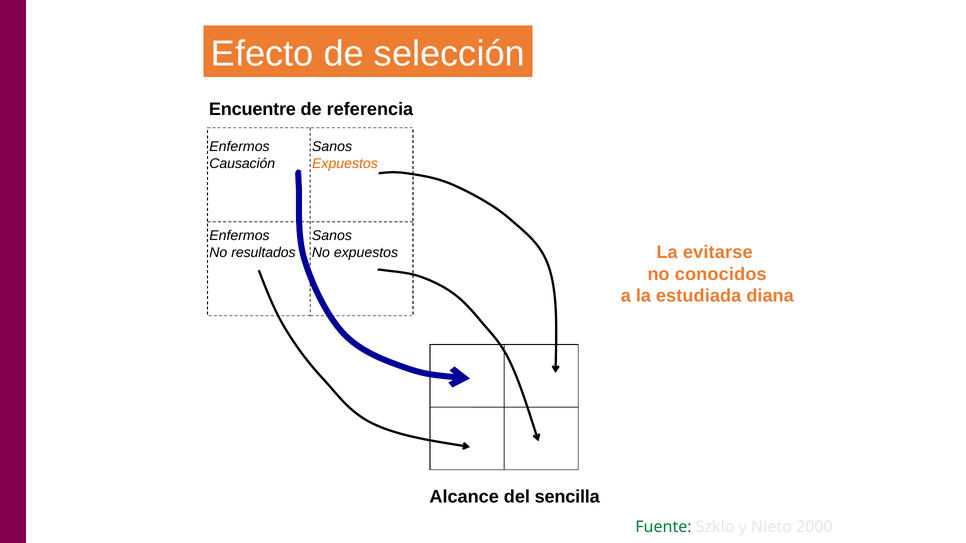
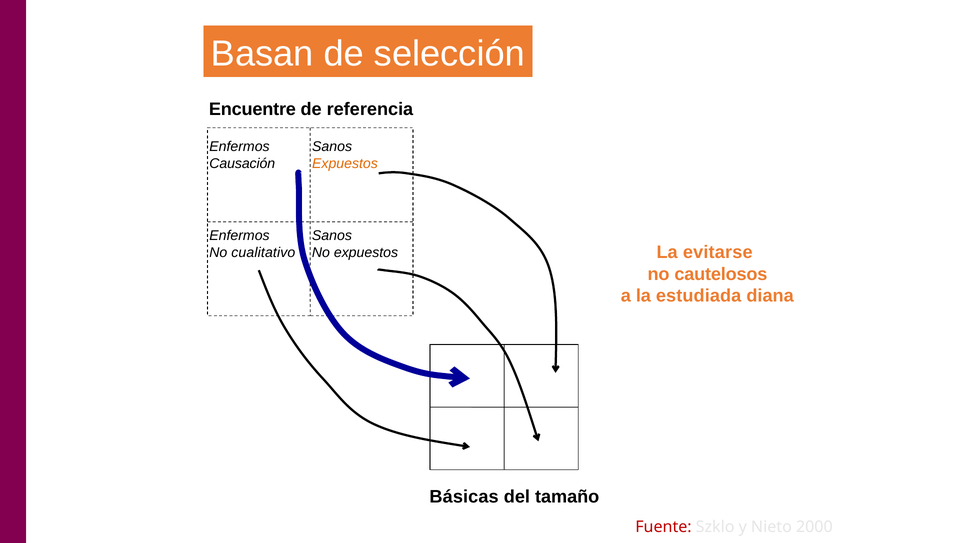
Efecto: Efecto -> Basan (262, 54)
resultados: resultados -> cualitativo (263, 253)
conocidos: conocidos -> cautelosos (721, 274)
Alcance: Alcance -> Básicas (464, 497)
sencilla: sencilla -> tamaño (567, 497)
Fuente colour: green -> red (663, 528)
